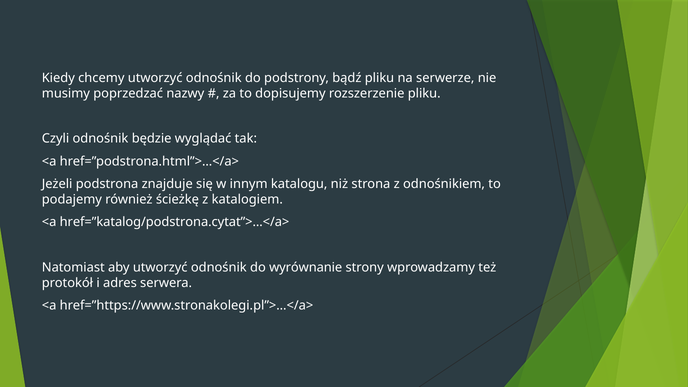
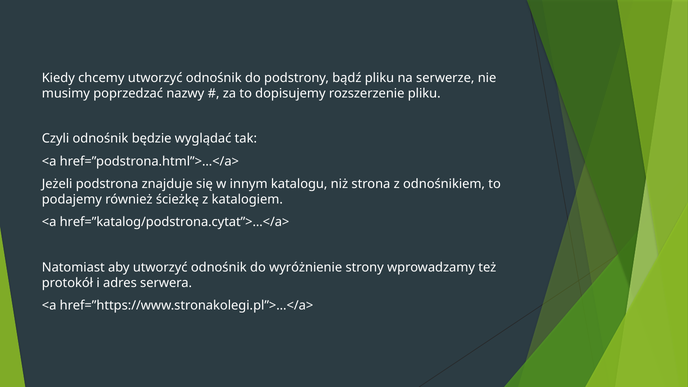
wyrównanie: wyrównanie -> wyróżnienie (306, 267)
